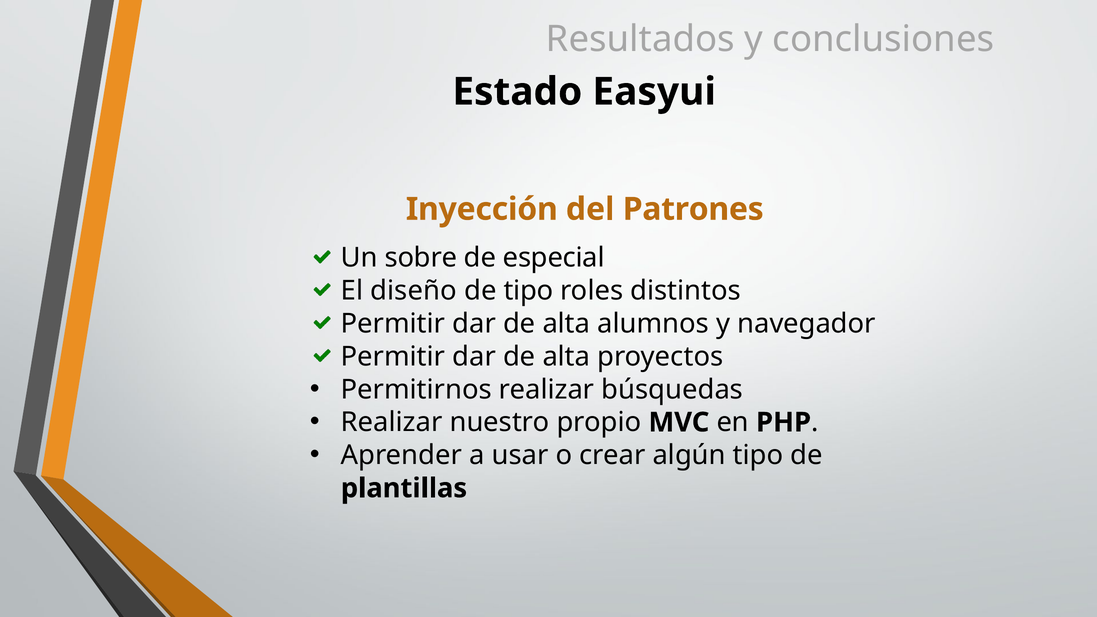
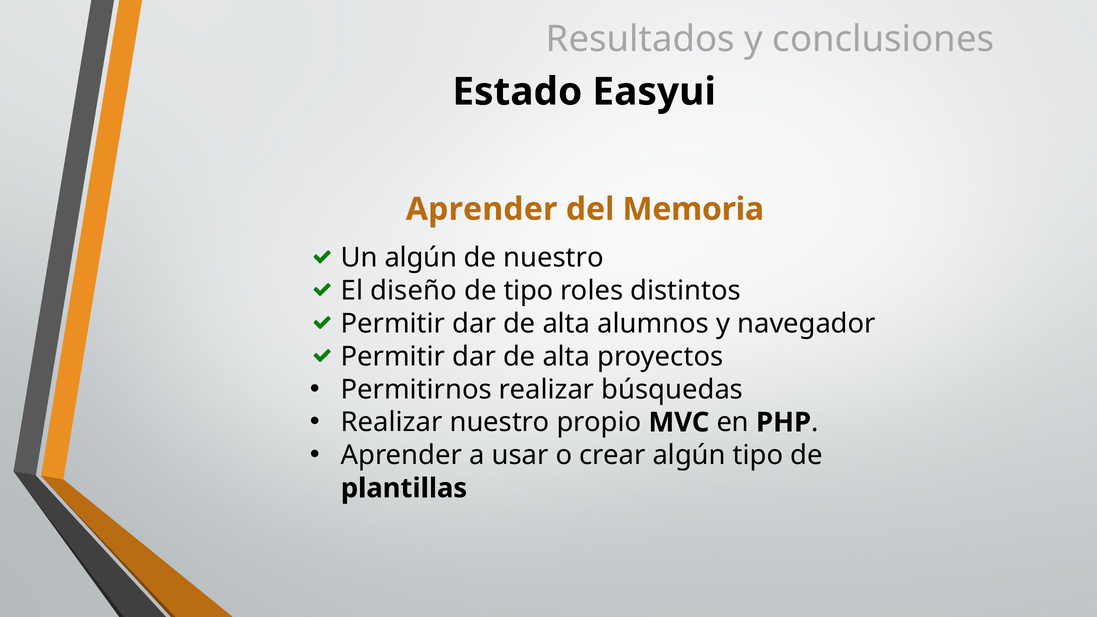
Inyección: Inyección -> Aprender (482, 209)
Patrones: Patrones -> Memoria (693, 209)
Un sobre: sobre -> algún (421, 258)
de especial: especial -> nuestro (554, 258)
